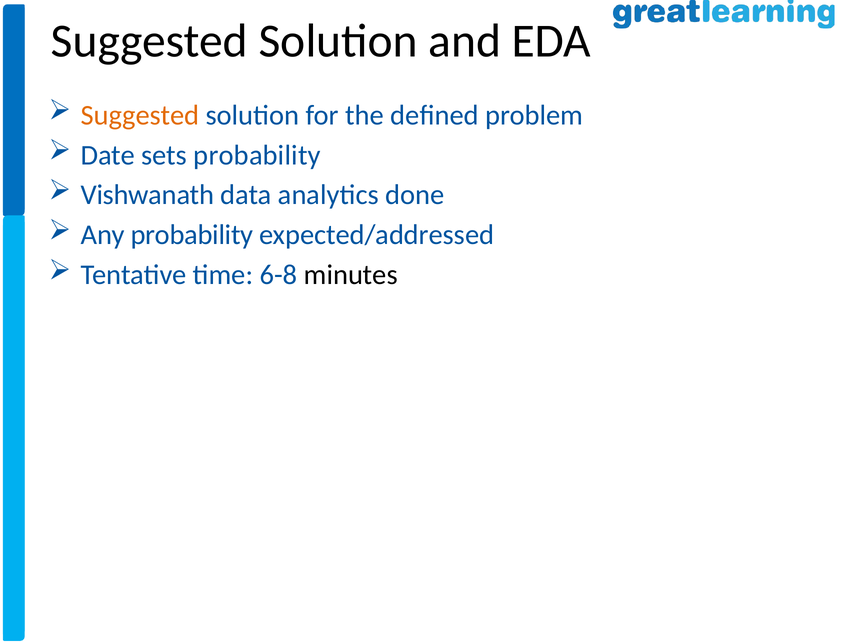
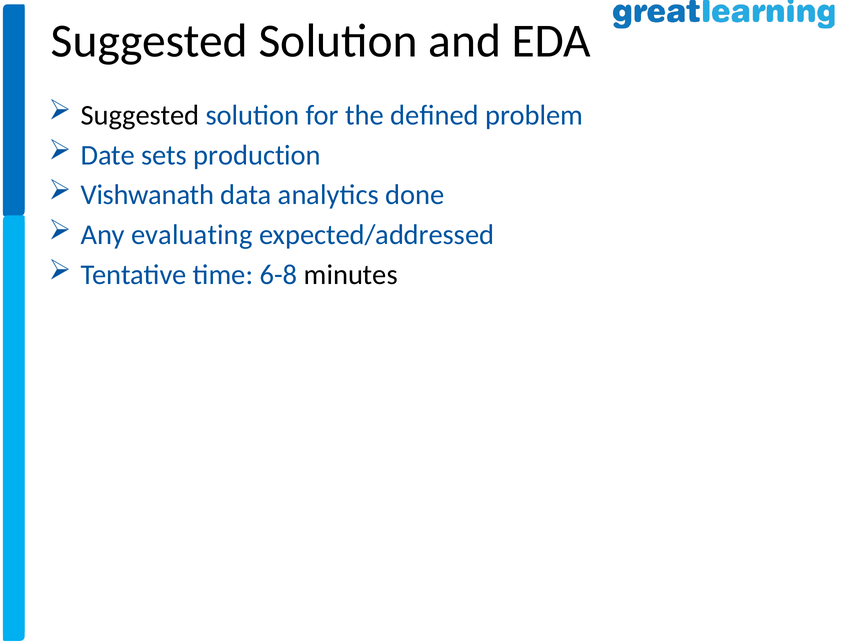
Suggested colour: orange -> black (140, 115)
sets probability: probability -> production (257, 155)
Any probability: probability -> evaluating (192, 235)
